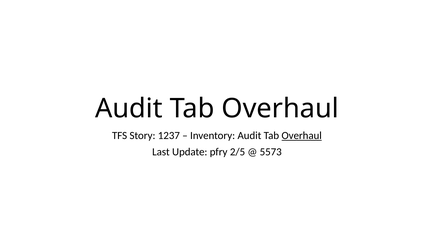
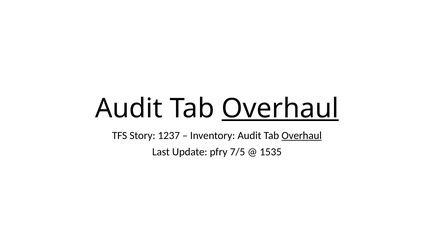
Overhaul underline: none -> present (280, 108)
2/5: 2/5 -> 7/5 (238, 152)
5573: 5573 -> 1535 (271, 152)
